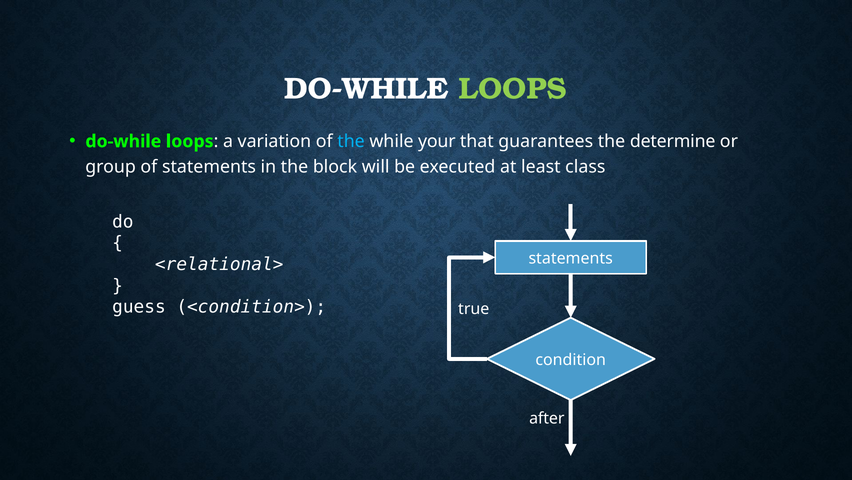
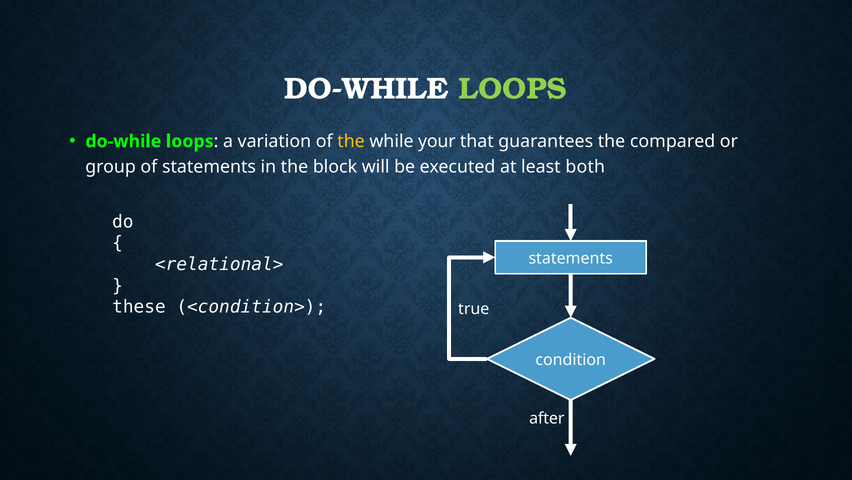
the colour: light blue -> yellow (351, 141)
determine: determine -> compared (673, 141)
class: class -> both (585, 167)
guess: guess -> these (139, 307)
